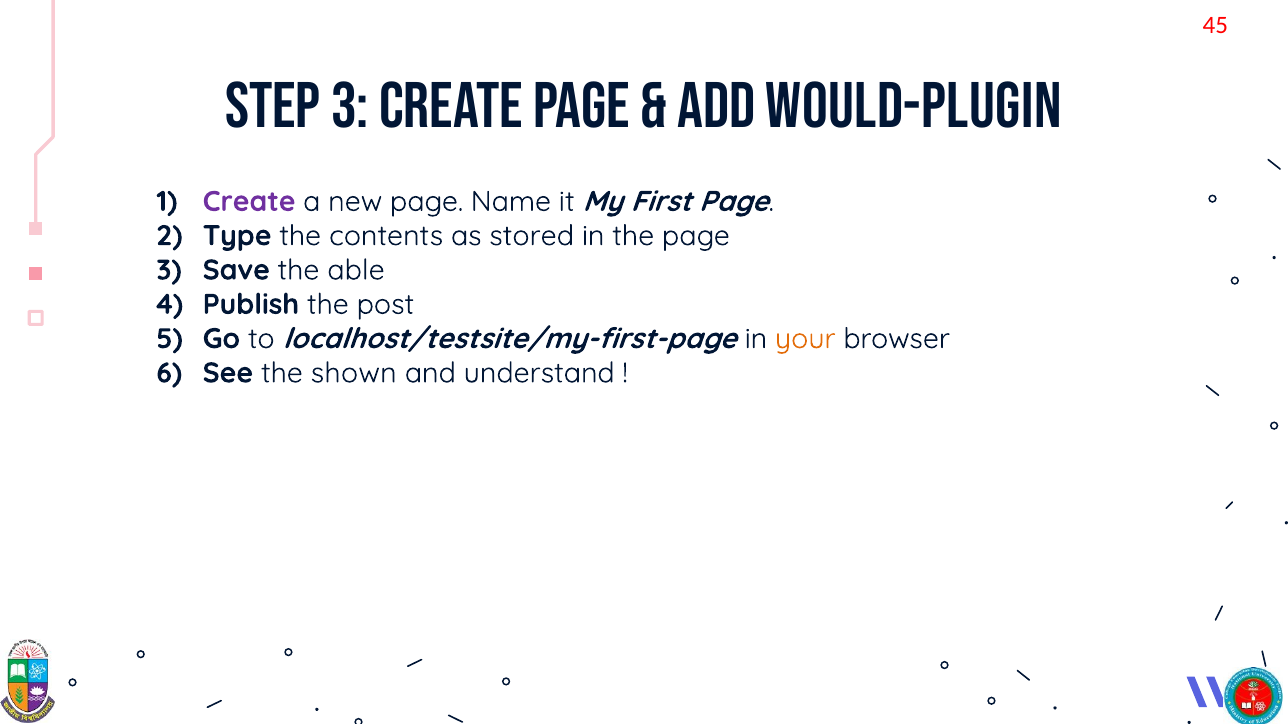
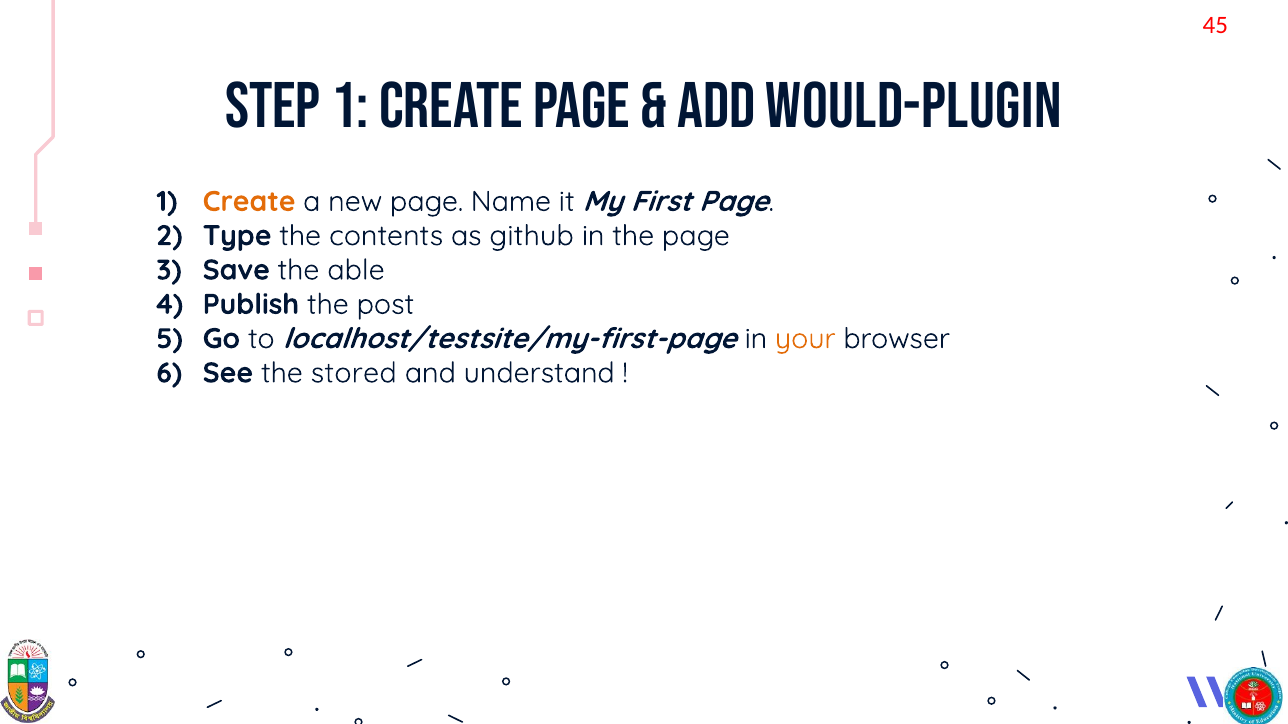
Step 3: 3 -> 1 (350, 106)
Create colour: purple -> orange (249, 202)
stored: stored -> github (532, 236)
shown: shown -> stored (354, 373)
